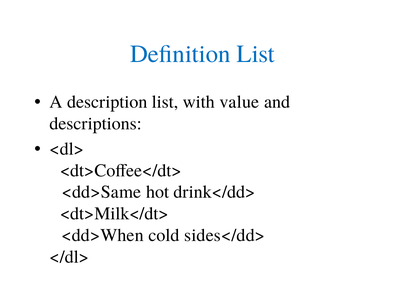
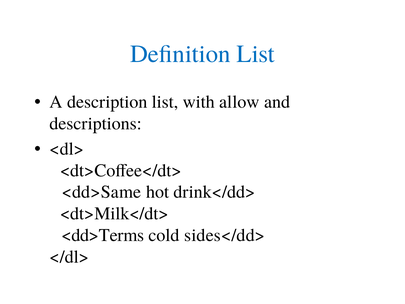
value: value -> allow (239, 102)
<dd>When: <dd>When -> <dd>Terms (103, 235)
